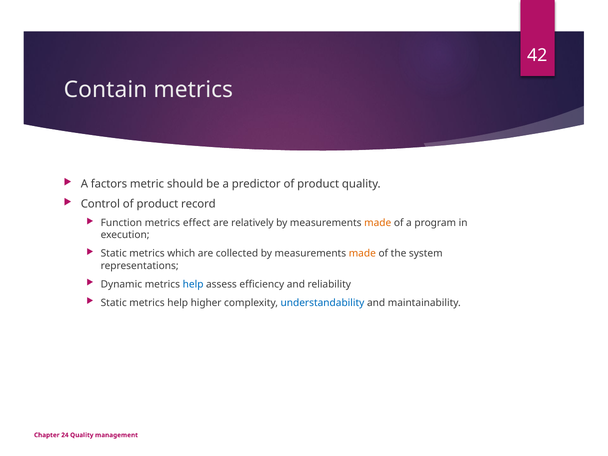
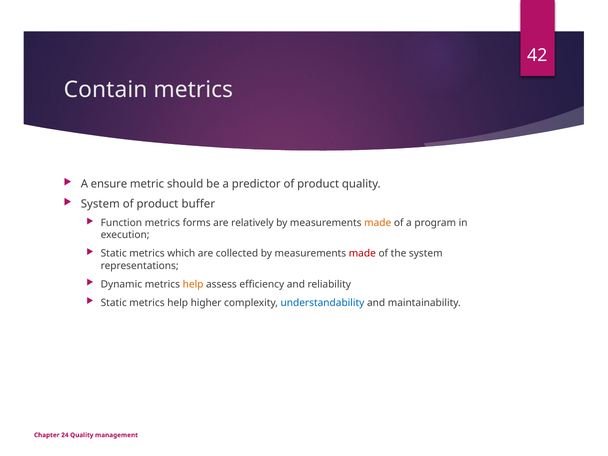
factors: factors -> ensure (109, 184)
Control: Control -> System (100, 204)
record: record -> buffer (198, 204)
effect: effect -> forms (197, 223)
made colour: orange -> red (362, 254)
help colour: blue -> orange (193, 284)
